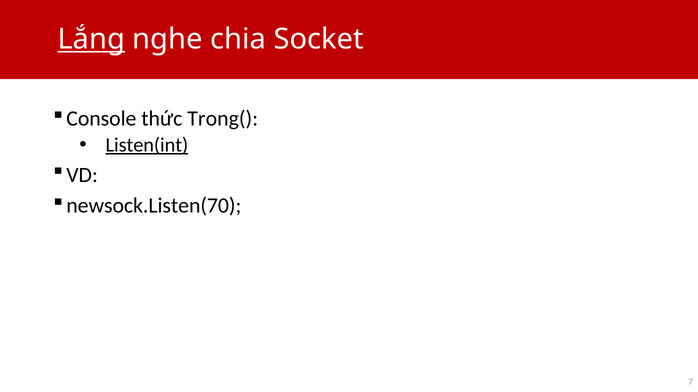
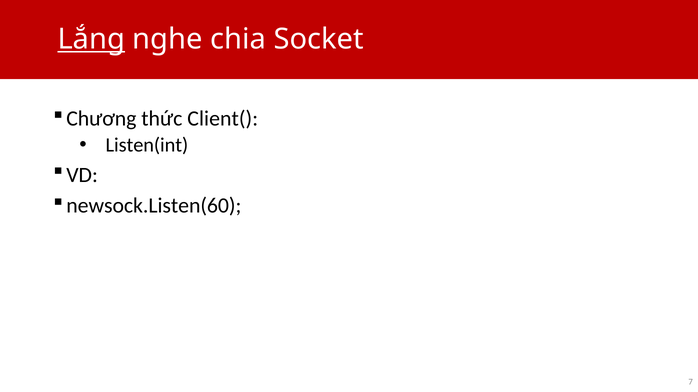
Console: Console -> Chương (101, 119)
Trong(: Trong( -> Client( (223, 119)
Listen(int underline: present -> none (147, 145)
newsock.Listen(70: newsock.Listen(70 -> newsock.Listen(60 (154, 206)
